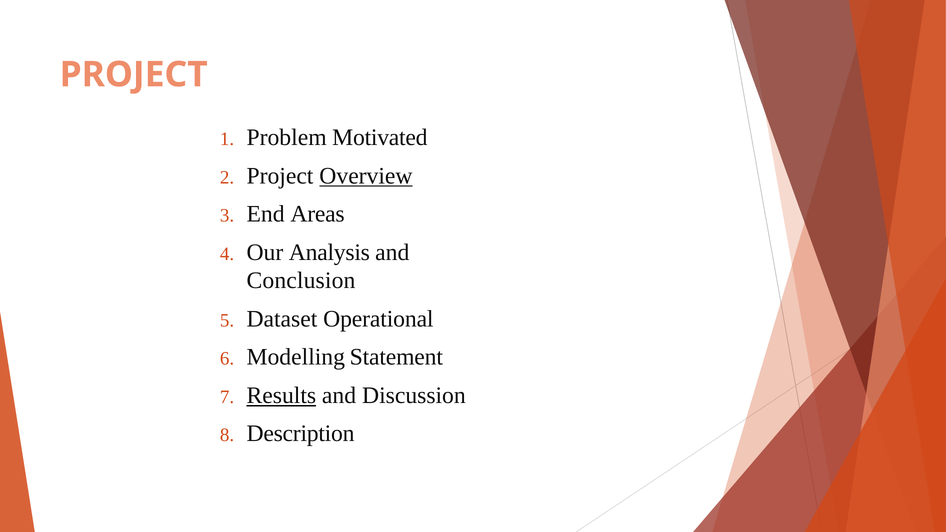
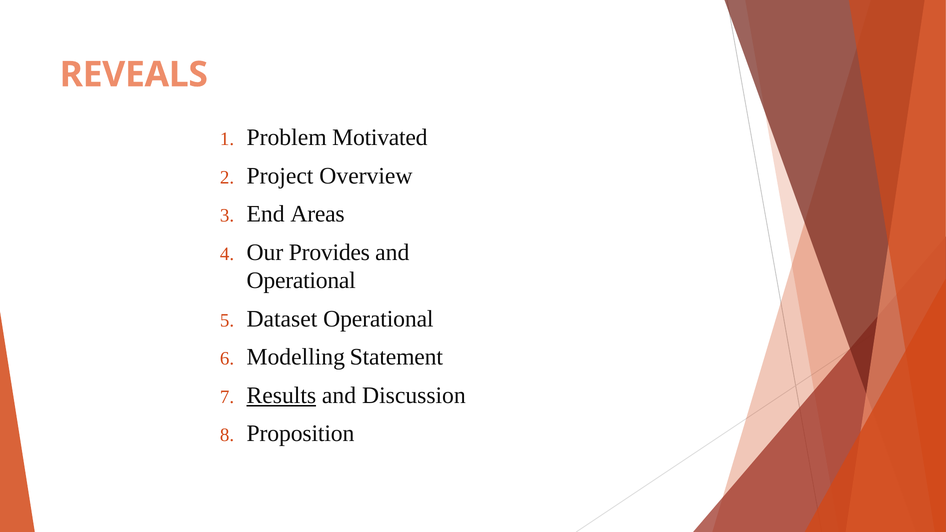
PROJECT: PROJECT -> REVEALS (134, 75)
Overview underline: present -> none (366, 176)
Analysis: Analysis -> Provides (329, 252)
Conclusion: Conclusion -> Operational (301, 281)
Description: Description -> Proposition (300, 434)
